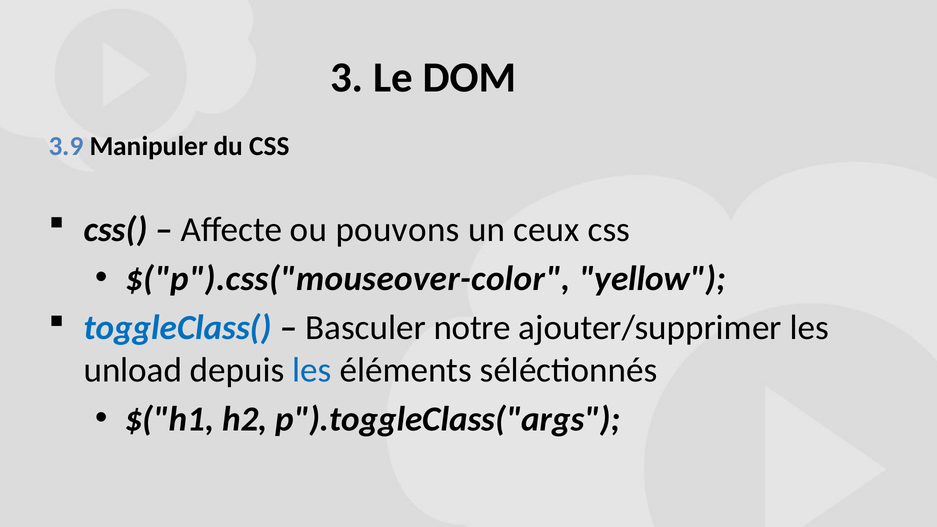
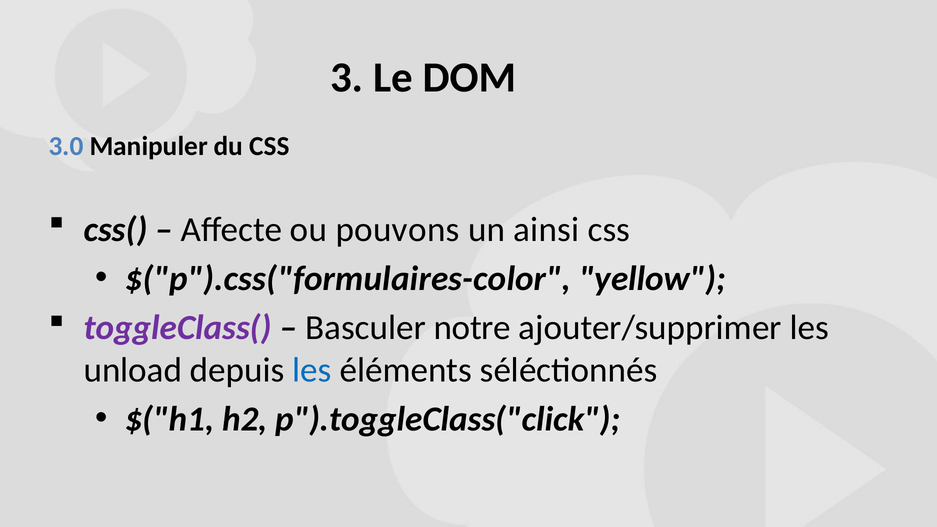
3.9: 3.9 -> 3.0 (66, 146)
ceux: ceux -> ainsi (546, 230)
$("p").css("mouseover-color: $("p").css("mouseover-color -> $("p").css("formulaires-color (348, 279)
toggleClass( colour: blue -> purple (178, 328)
p").toggleClass("args: p").toggleClass("args -> p").toggleClass("click (448, 419)
